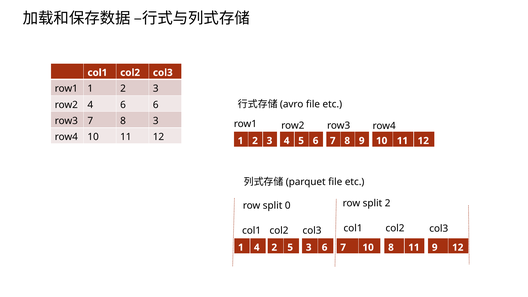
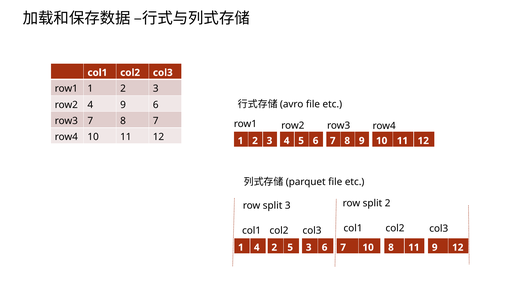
4 6: 6 -> 9 (123, 105)
8 3: 3 -> 7 (156, 121)
split 0: 0 -> 3 (288, 206)
